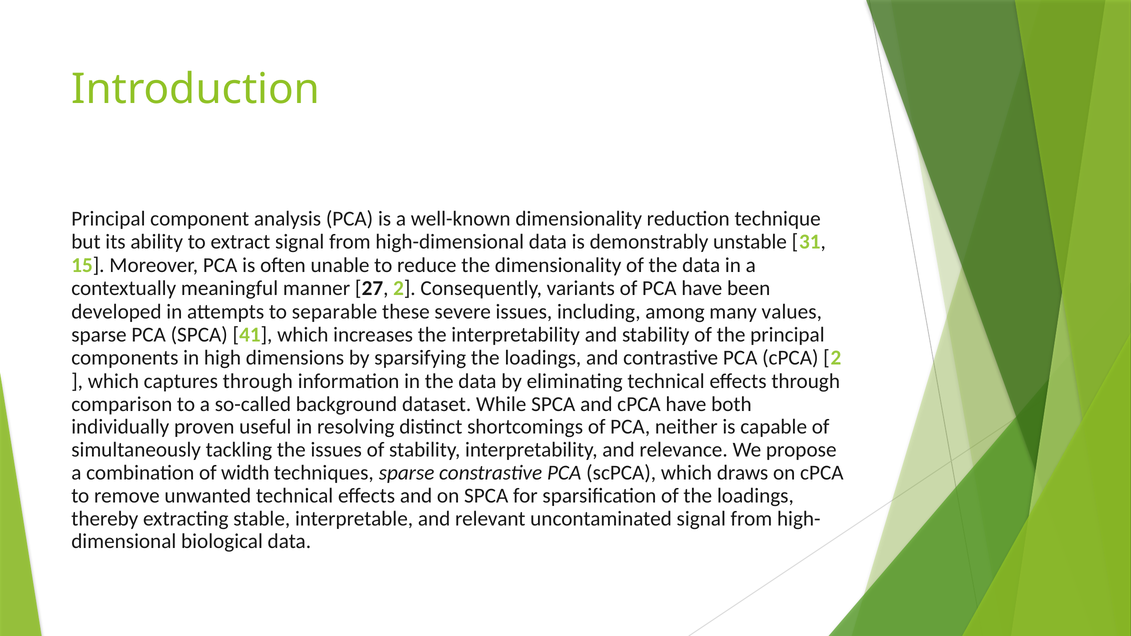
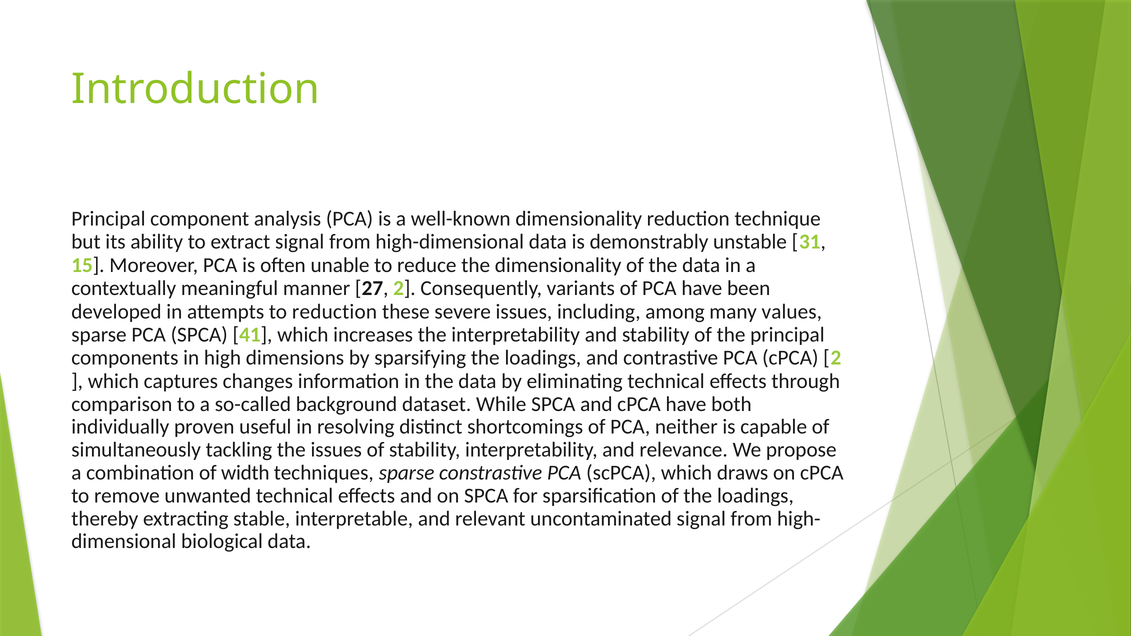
to separable: separable -> reduction (334, 312)
captures through: through -> changes (258, 381)
